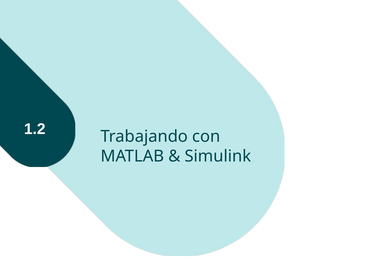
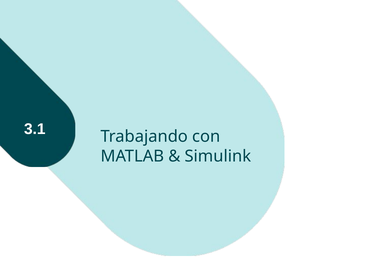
1.2: 1.2 -> 3.1 (35, 129)
